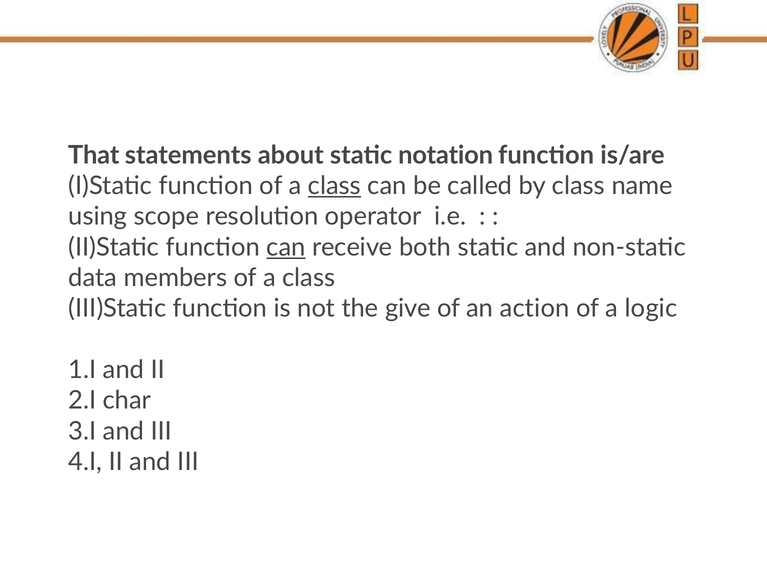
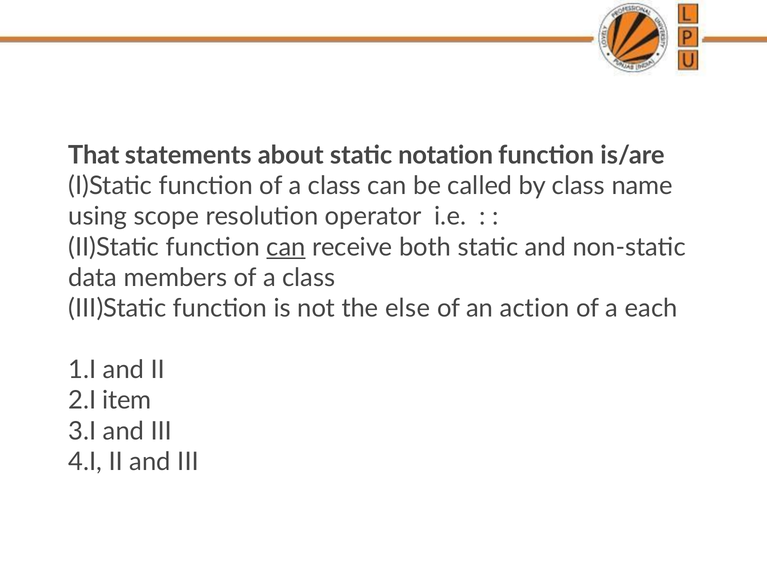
class underline: present -> none (334, 186)
give: give -> else (408, 309)
logic: logic -> each (651, 309)
char: char -> item (127, 401)
